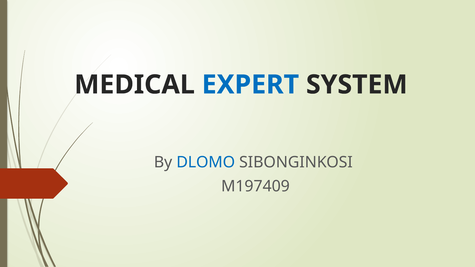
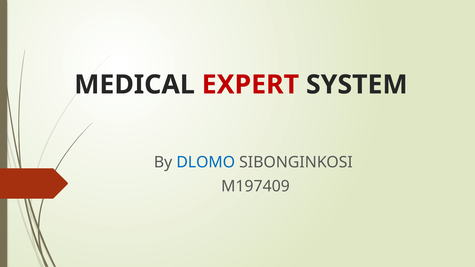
EXPERT colour: blue -> red (250, 85)
